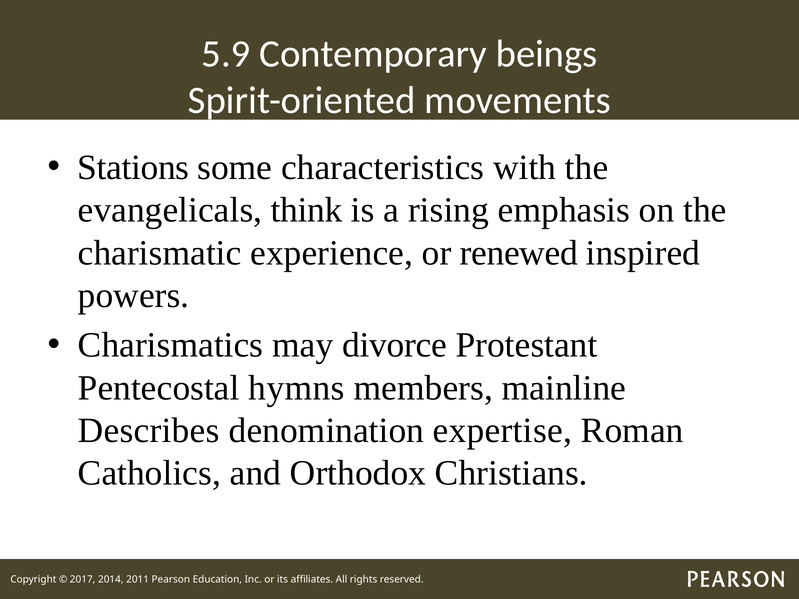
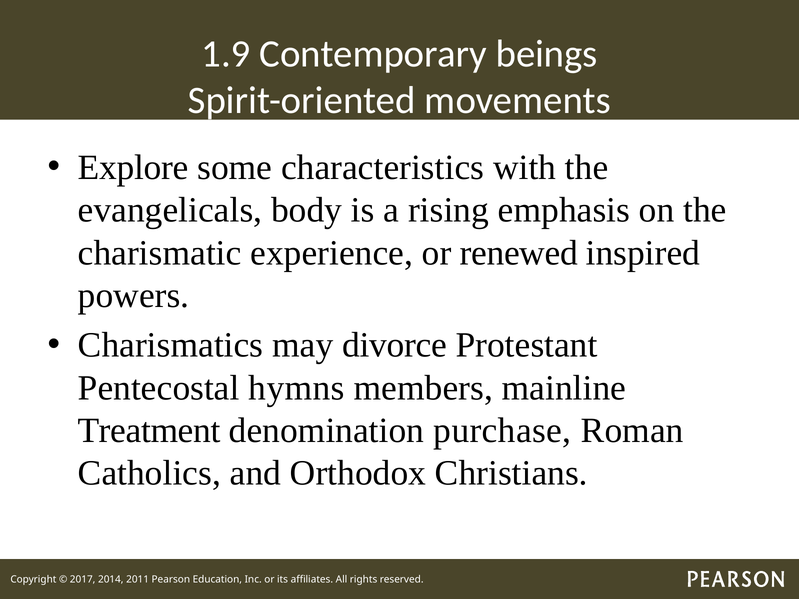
5.9: 5.9 -> 1.9 (226, 54)
Stations: Stations -> Explore (133, 168)
think: think -> body (307, 210)
Describes: Describes -> Treatment (149, 431)
expertise: expertise -> purchase (502, 431)
